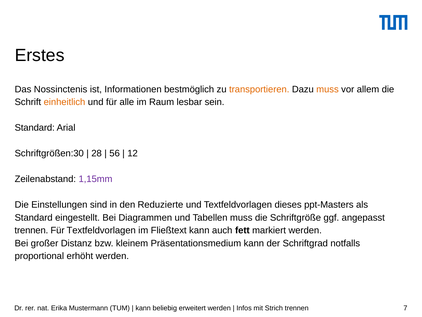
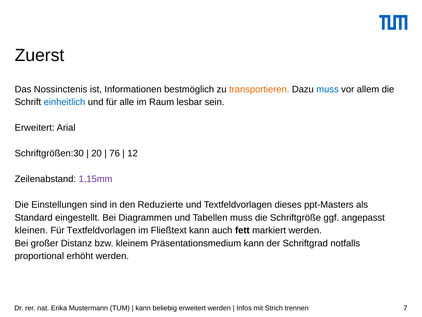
Erstes: Erstes -> Zuerst (40, 55)
muss colour: orange -> blue (328, 89)
einheitlich colour: orange -> blue (64, 102)
Standard: Standard -> Erweitert (35, 128)
28: 28 -> 20 (97, 153)
56: 56 -> 76 (115, 153)
trennen: trennen -> kleinen (31, 230)
